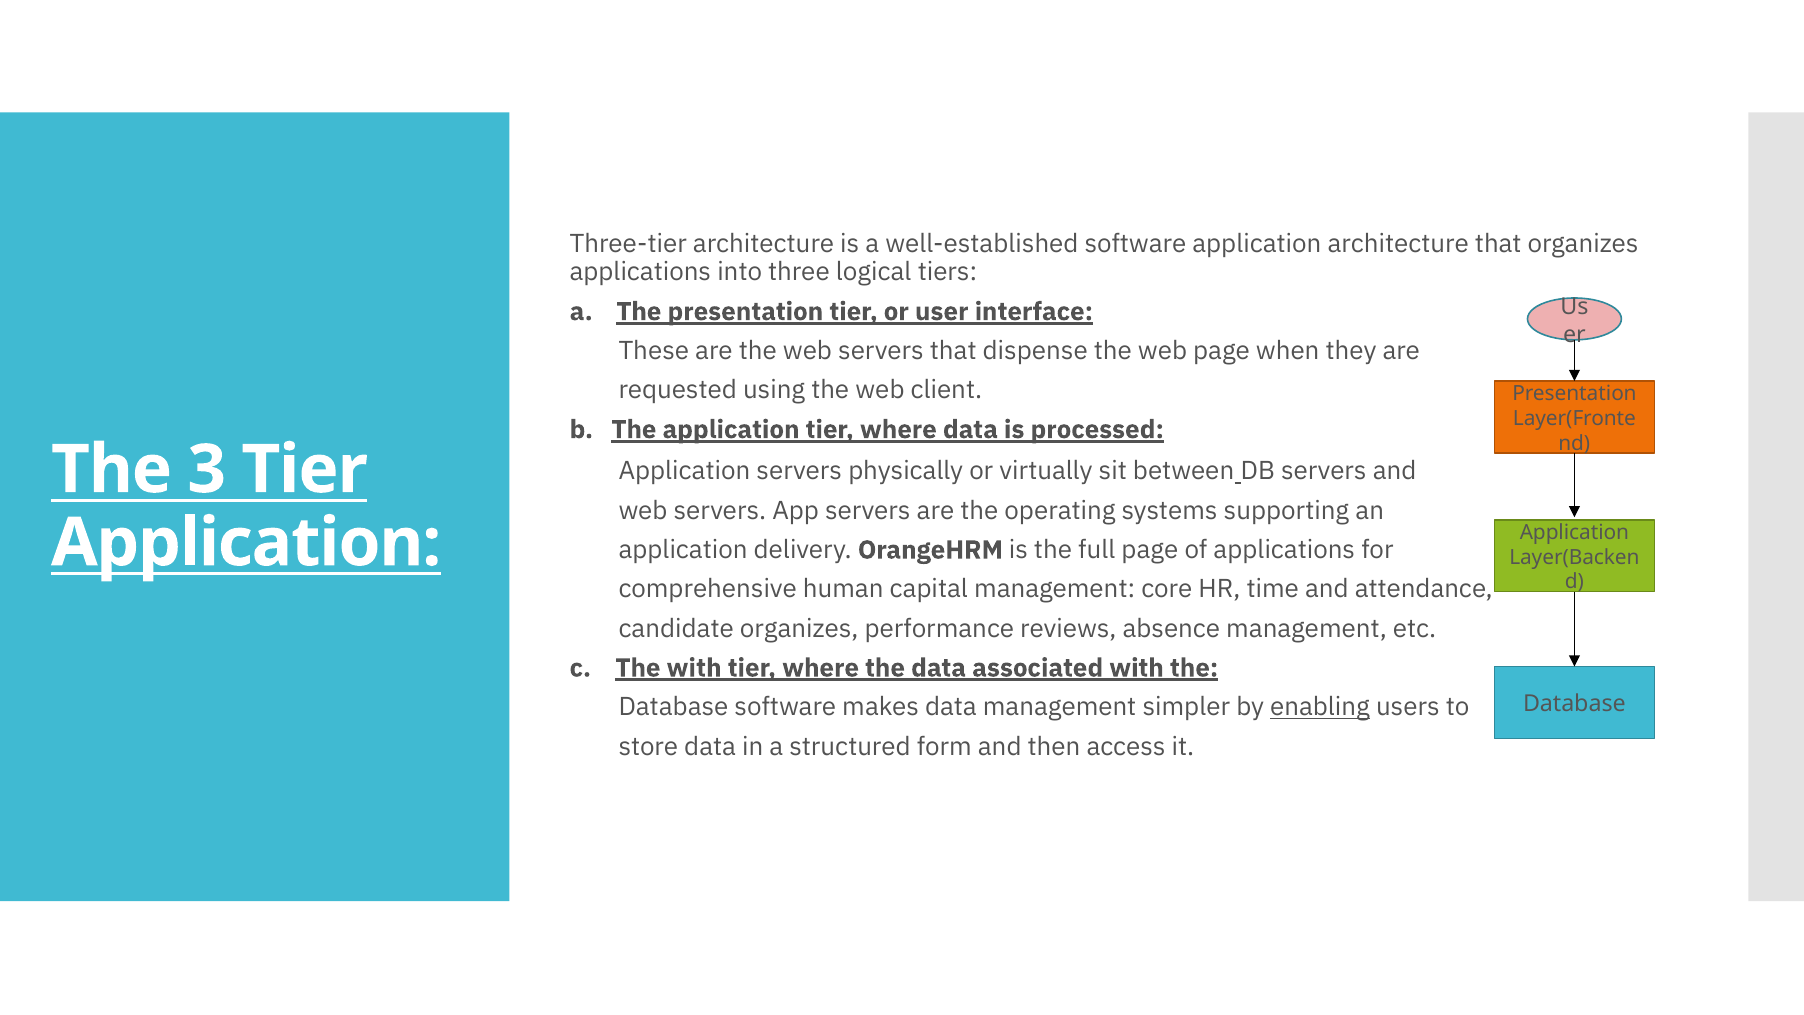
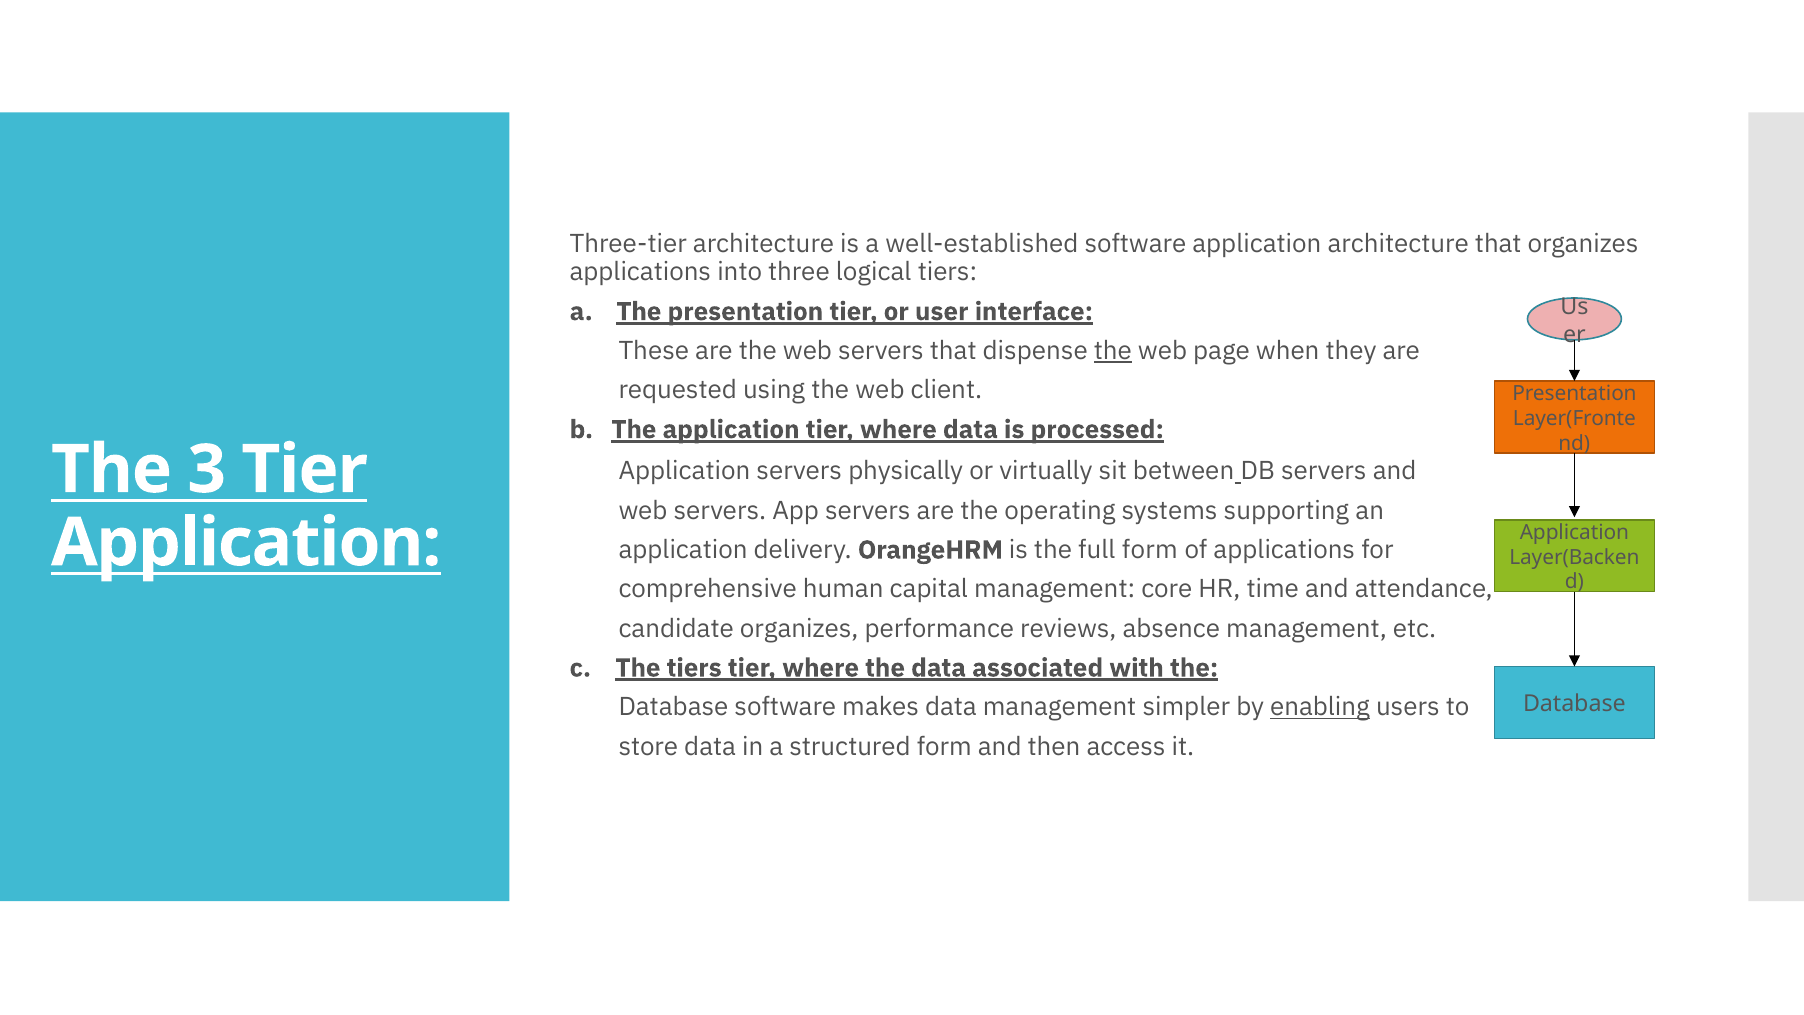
the underline: none -> present (1113, 351)
full page: page -> form (1150, 550)
The with: with -> tiers (694, 668)
